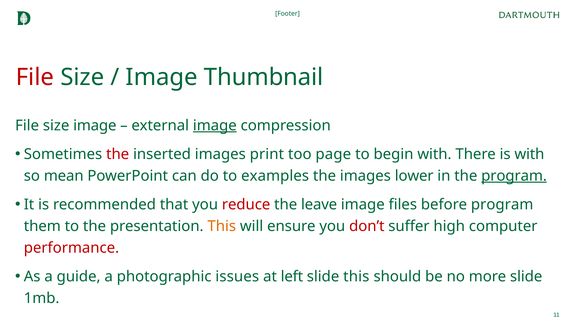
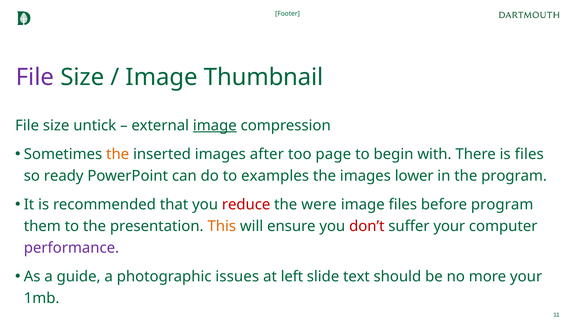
File colour: red -> purple (35, 77)
size image: image -> untick (95, 125)
the colour: red -> orange (118, 154)
print: print -> after (267, 154)
is with: with -> files (529, 154)
mean: mean -> ready (64, 175)
program underline: present -> none (514, 175)
leave: leave -> were (319, 204)
suffer high: high -> your (449, 226)
performance colour: red -> purple (71, 247)
slide this: this -> text (356, 276)
more slide: slide -> your (526, 276)
